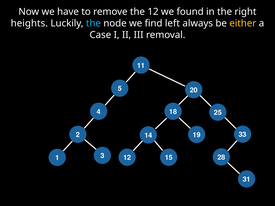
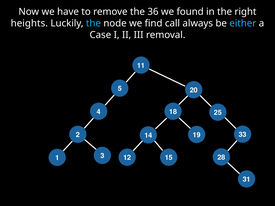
the 12: 12 -> 36 (153, 12)
left: left -> call (172, 23)
either colour: yellow -> light blue (243, 23)
